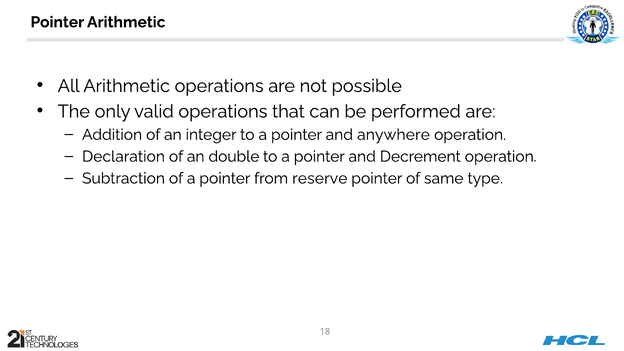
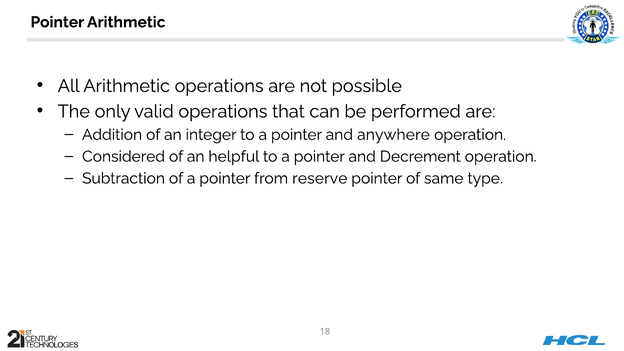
Declaration: Declaration -> Considered (124, 157)
double: double -> helpful (234, 157)
